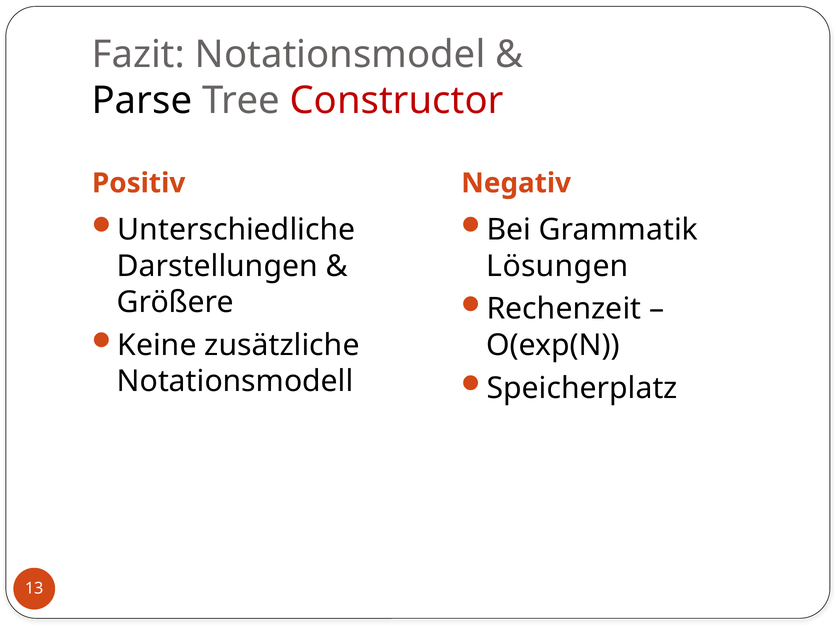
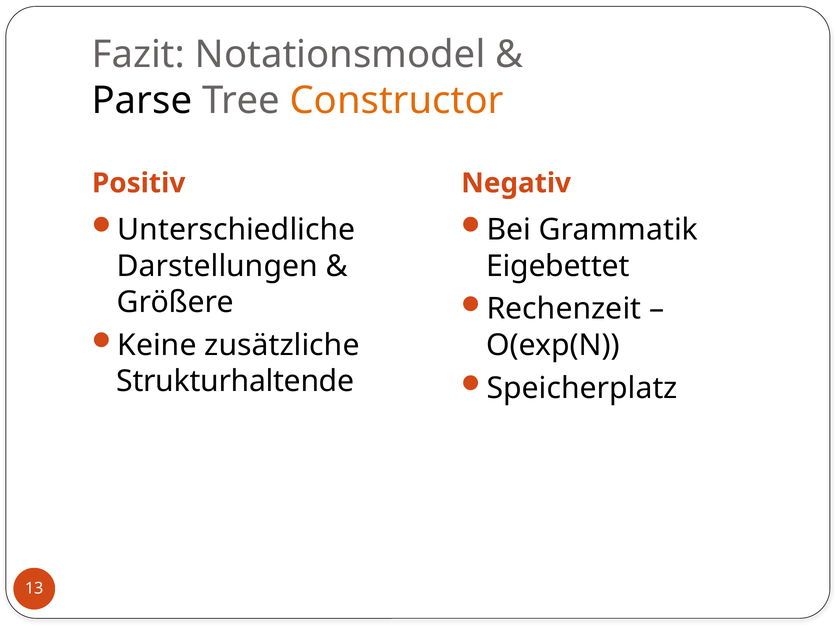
Constructor colour: red -> orange (397, 101)
Lösungen: Lösungen -> Eigebettet (558, 266)
Notationsmodell: Notationsmodell -> Strukturhaltende (235, 381)
